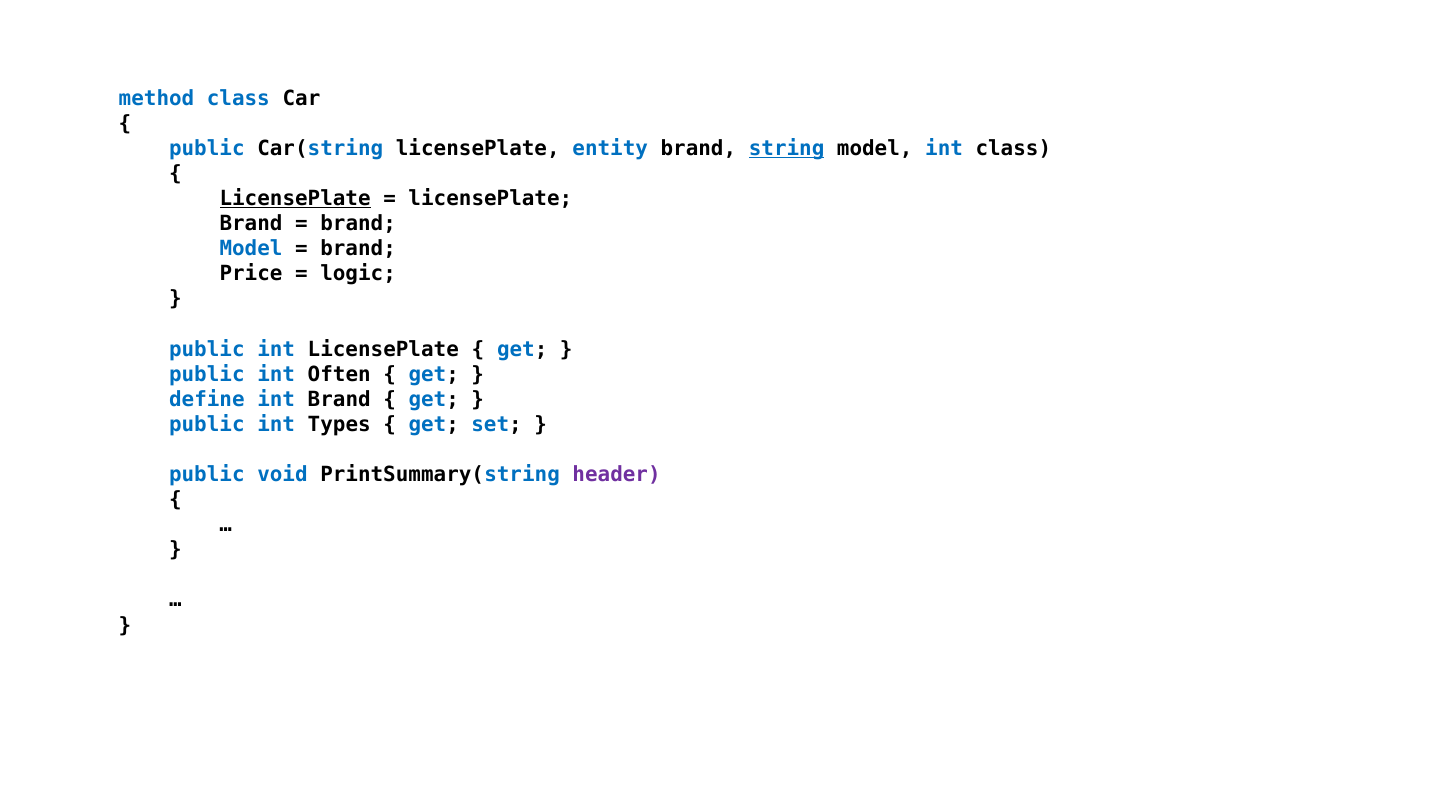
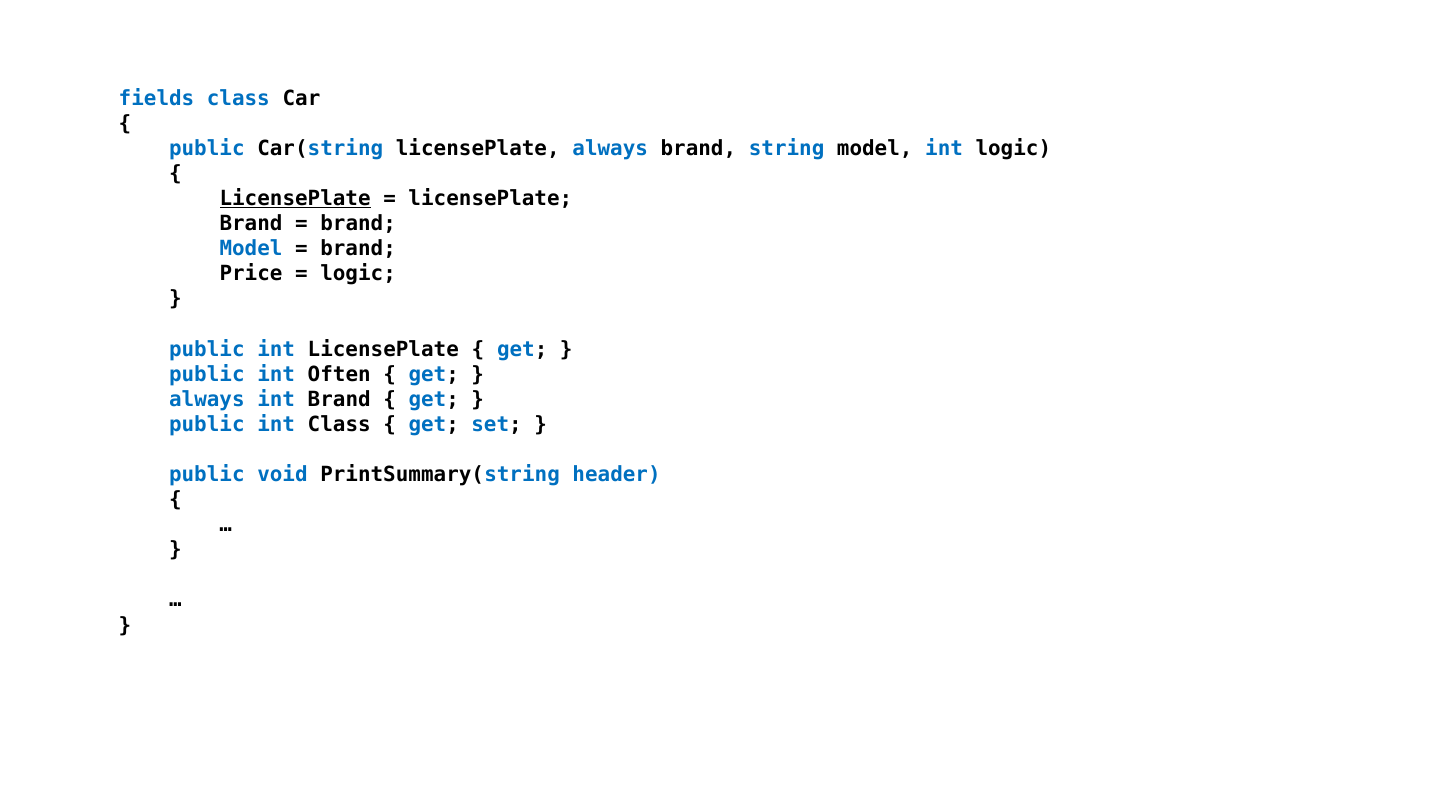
method: method -> fields (157, 98)
licensePlate entity: entity -> always (610, 148)
string underline: present -> none (787, 148)
int class: class -> logic (1013, 148)
define: define -> always (207, 399)
int Types: Types -> Class (339, 424)
header colour: purple -> blue (617, 475)
